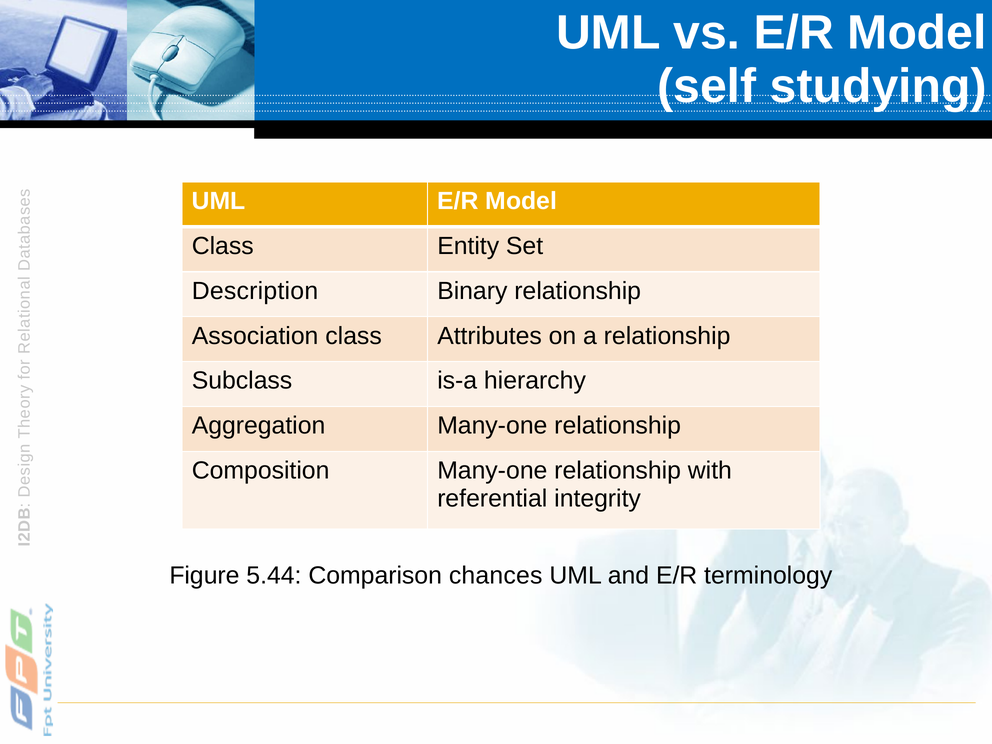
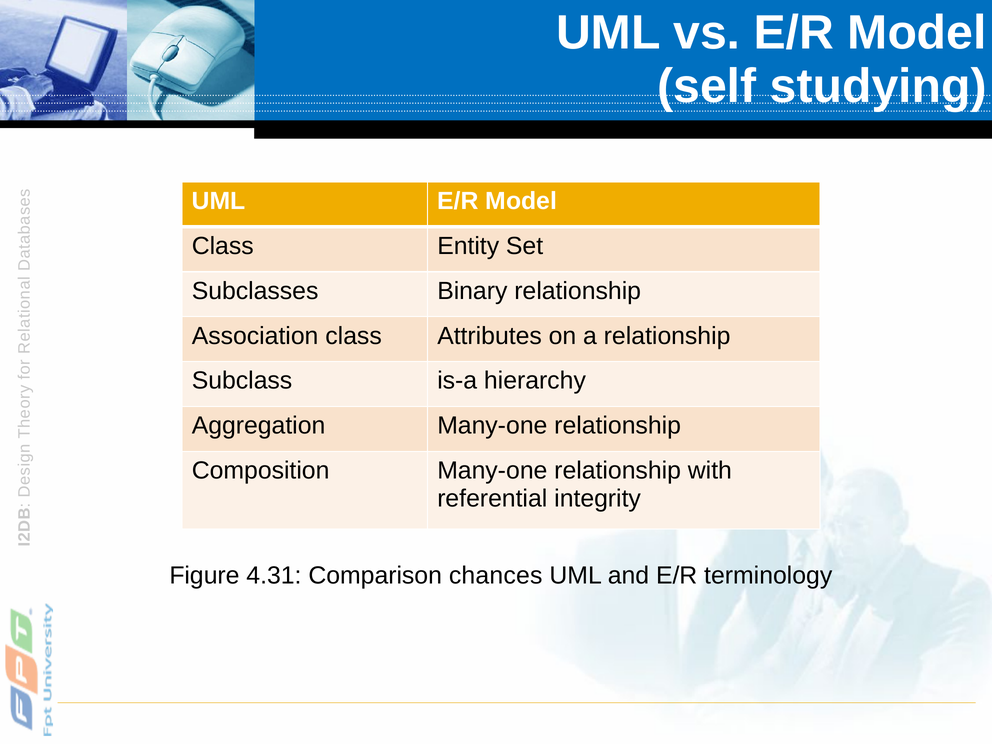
Description: Description -> Subclasses (255, 291)
5.44: 5.44 -> 4.31 (274, 575)
